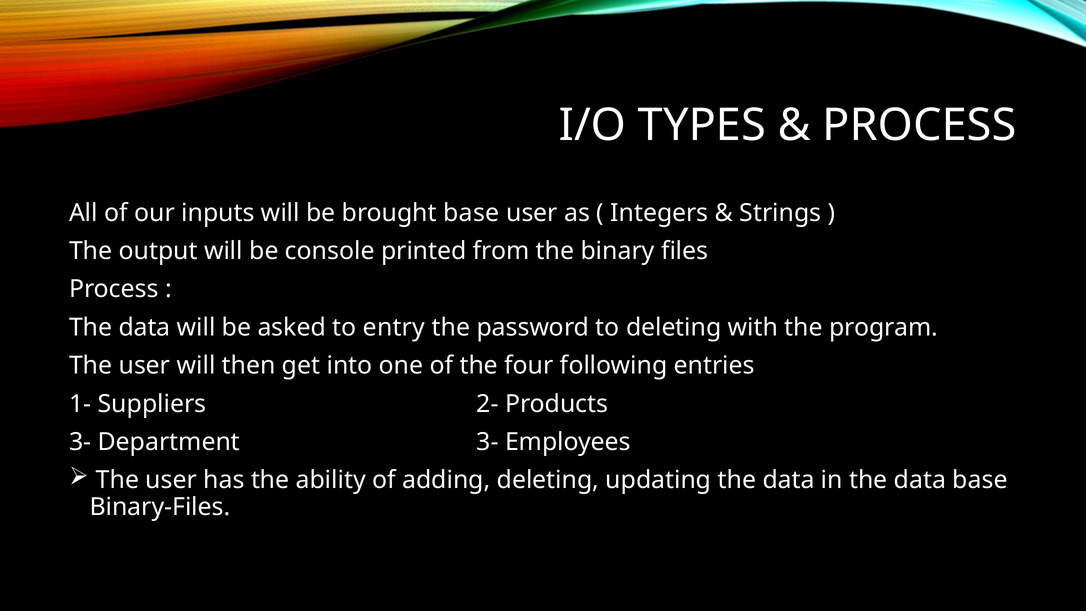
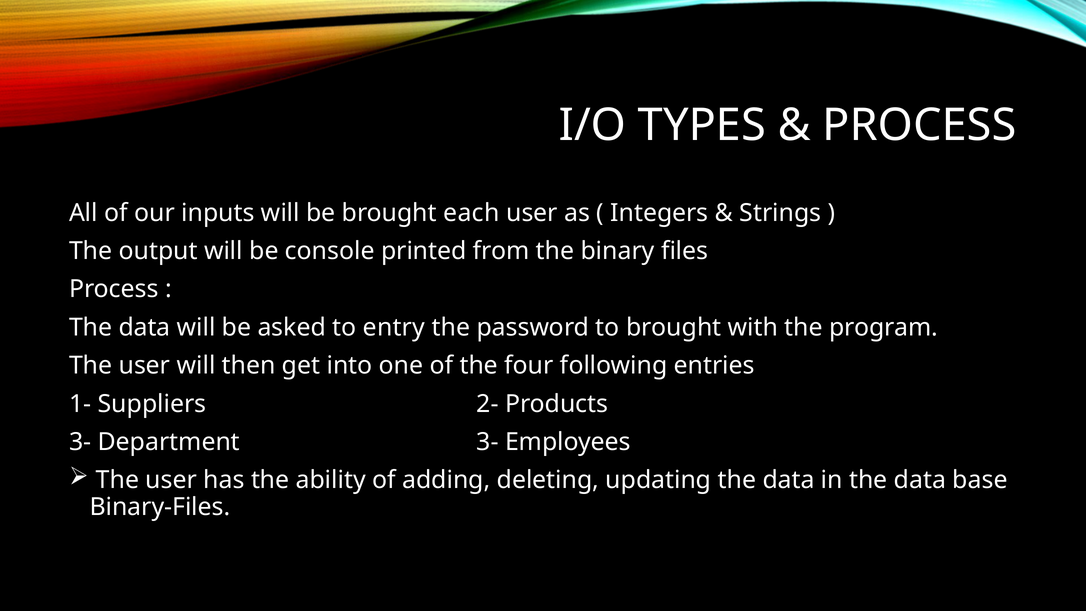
brought base: base -> each (471, 213)
to deleting: deleting -> brought (674, 327)
